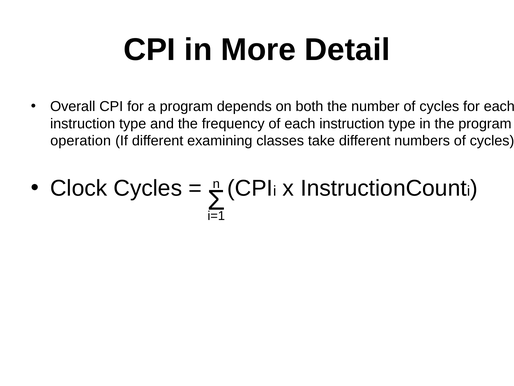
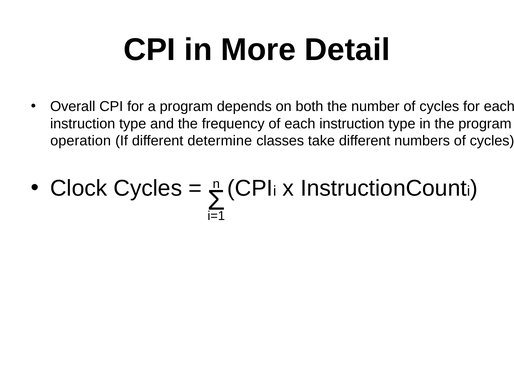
examining: examining -> determine (220, 141)
